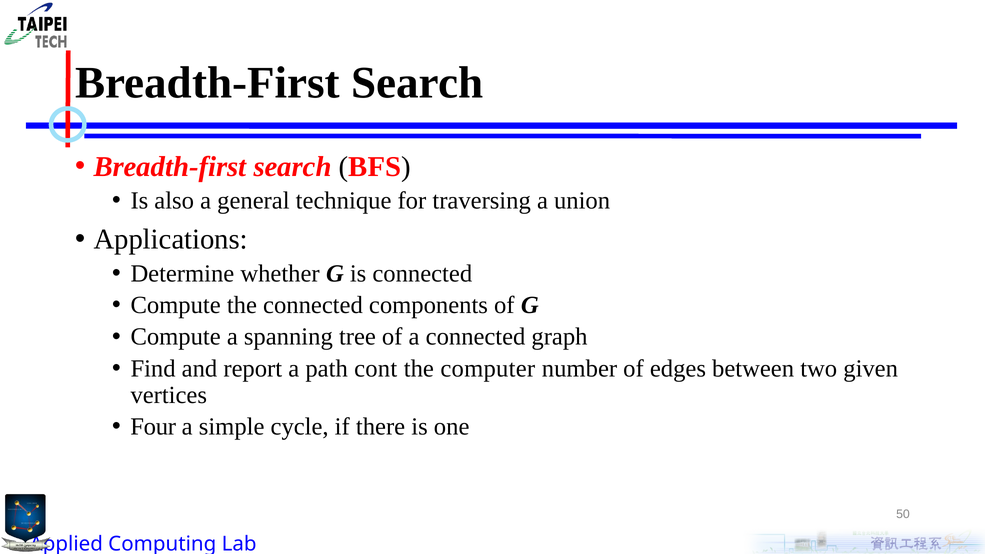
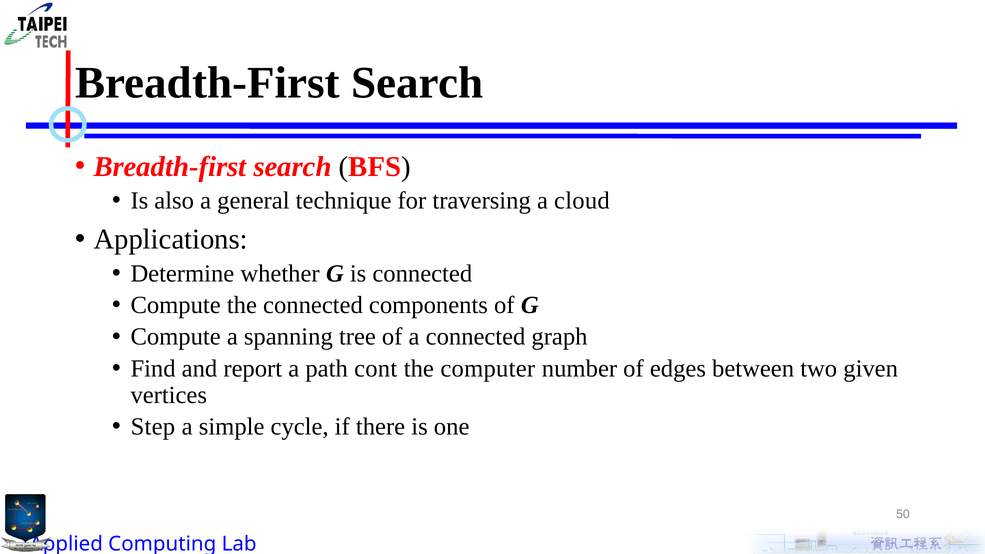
union: union -> cloud (582, 200)
Four: Four -> Step (153, 427)
